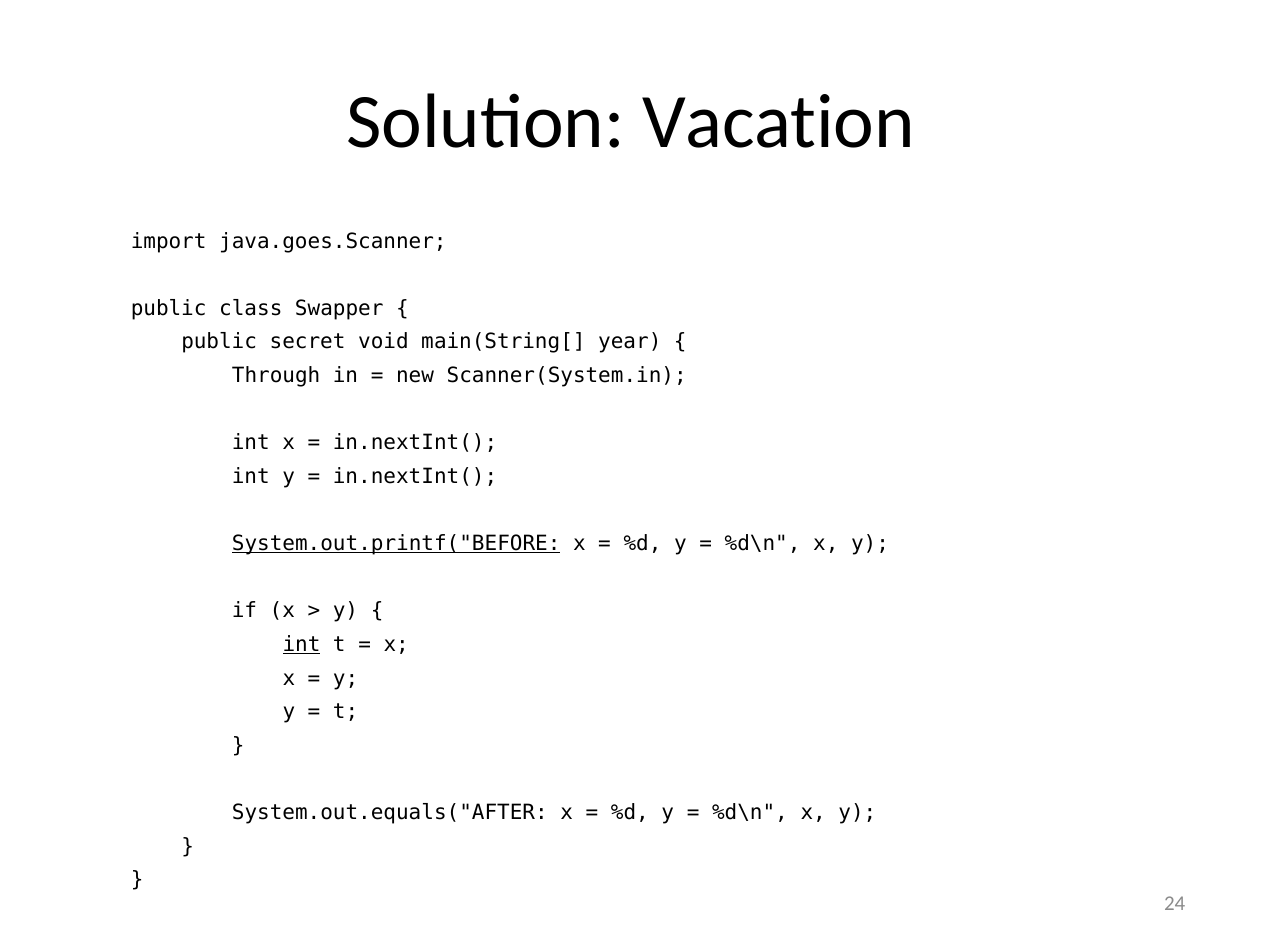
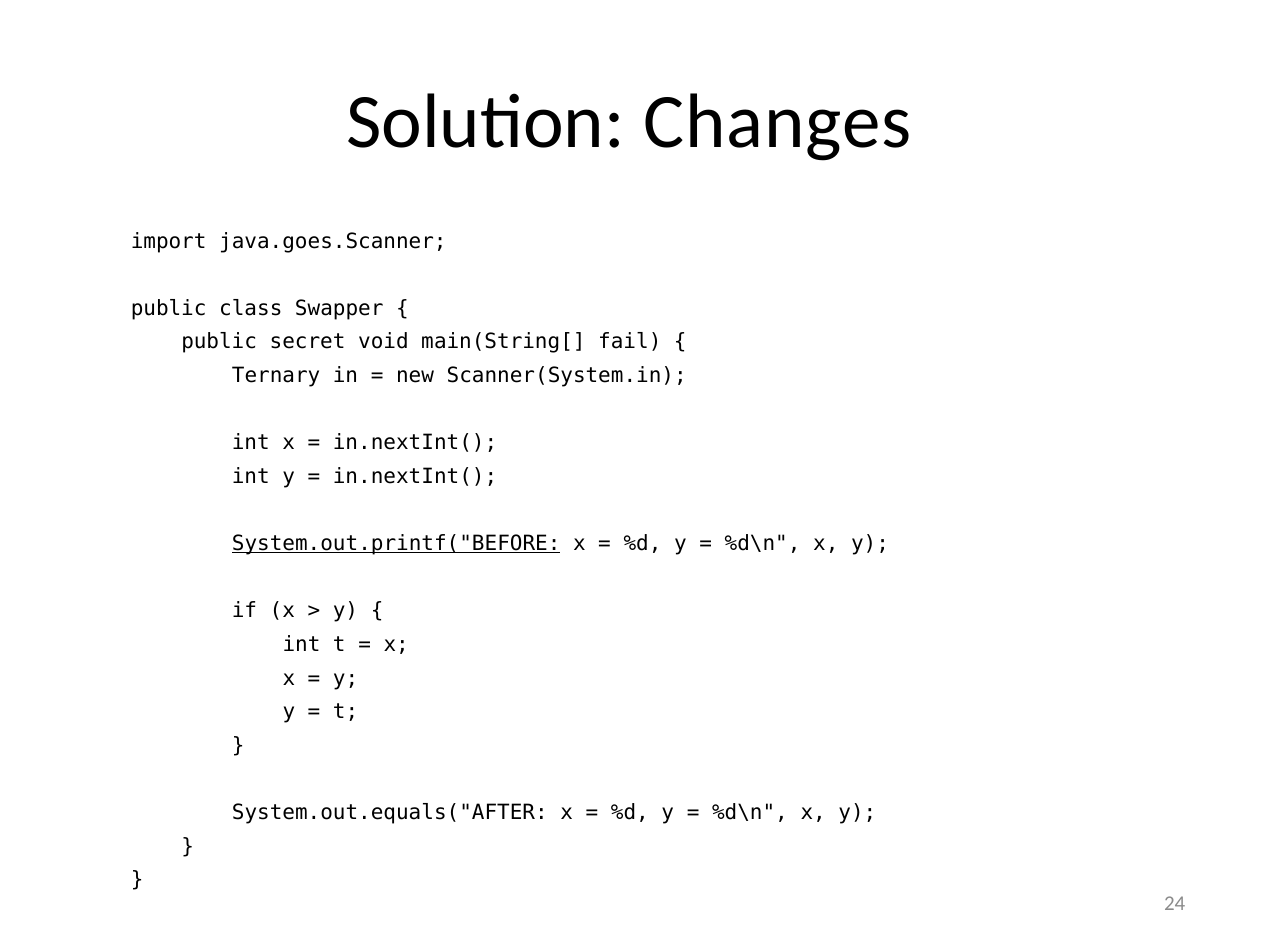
Vacation: Vacation -> Changes (778, 122)
year: year -> fail (630, 342)
Through: Through -> Ternary (276, 375)
int underline: present -> none (301, 644)
